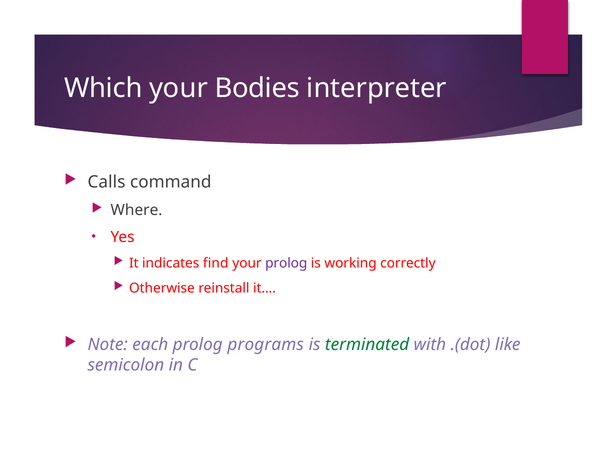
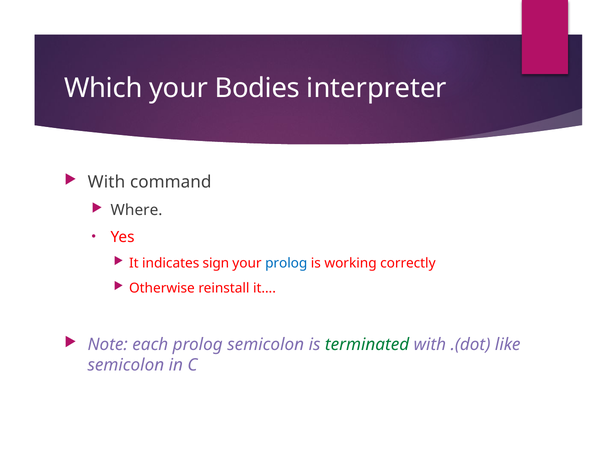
Calls: Calls -> With (106, 182)
find: find -> sign (216, 263)
prolog colour: purple -> blue (286, 263)
prolog programs: programs -> semicolon (266, 344)
